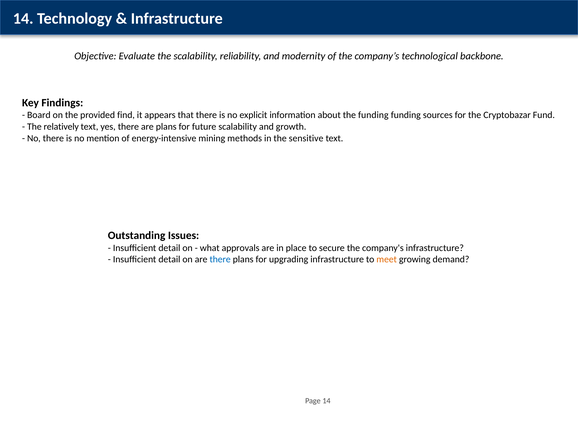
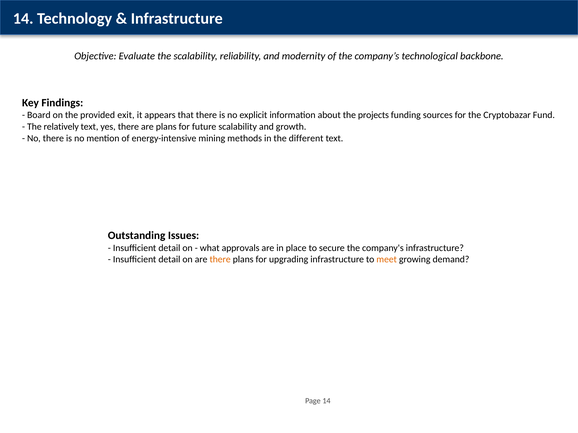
find: find -> exit (126, 115)
the funding: funding -> projects (373, 115)
sensitive: sensitive -> different (306, 138)
there colour: blue -> orange (220, 260)
